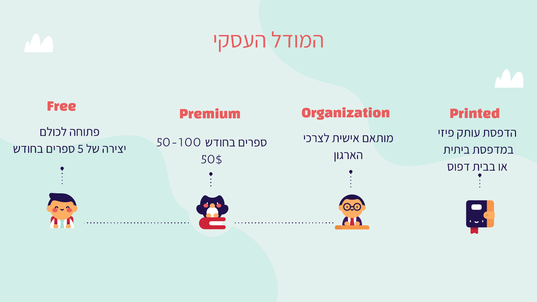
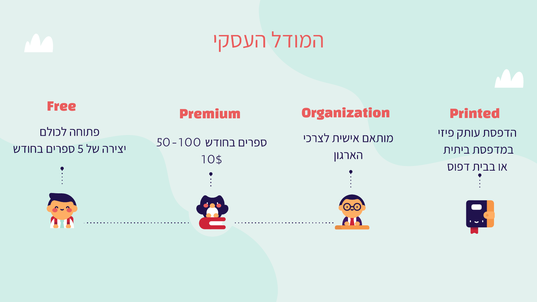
50$: 50$ -> 10$ (212, 159)
